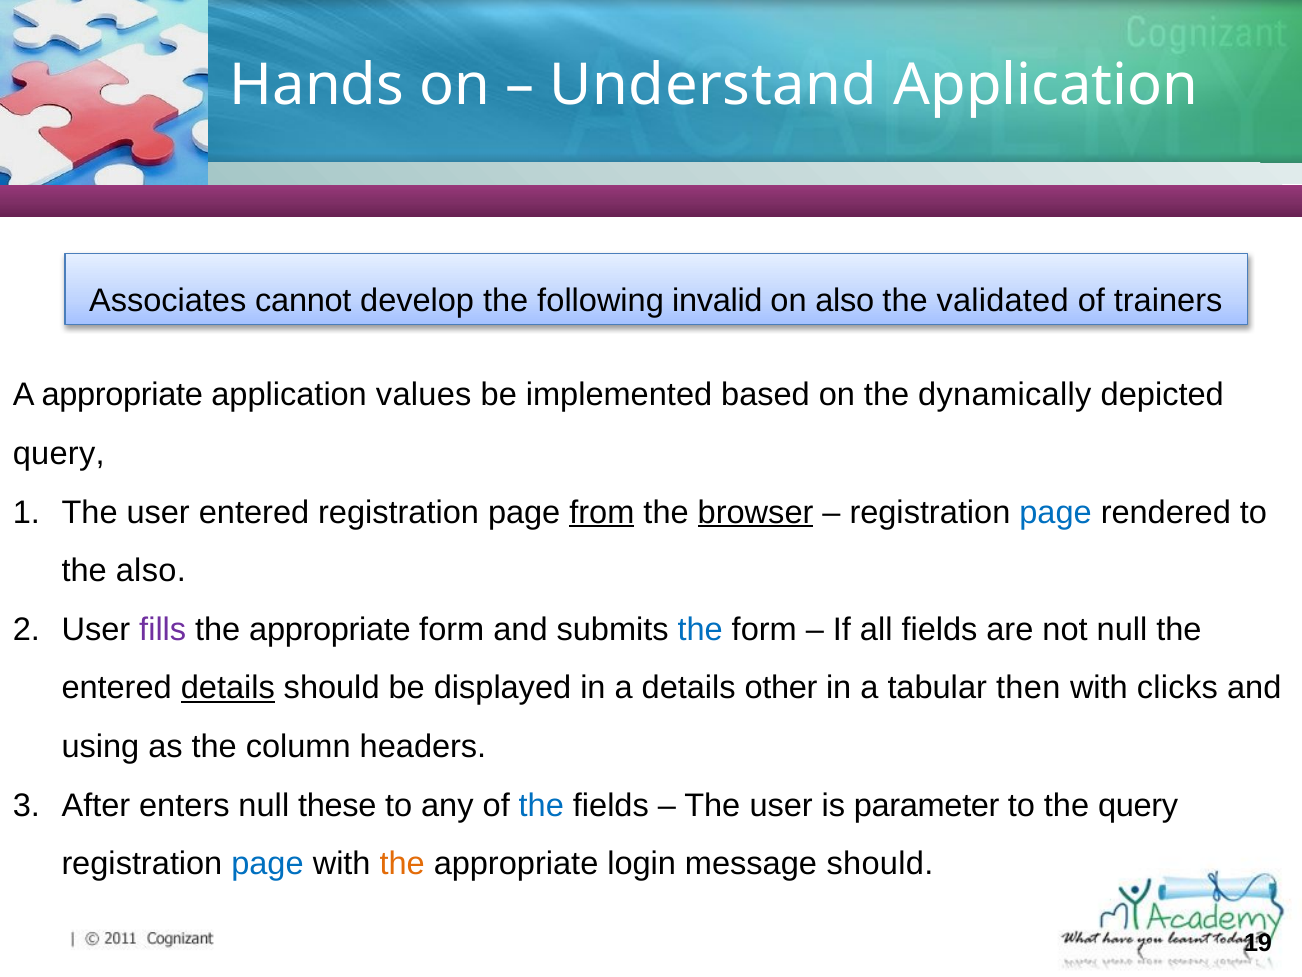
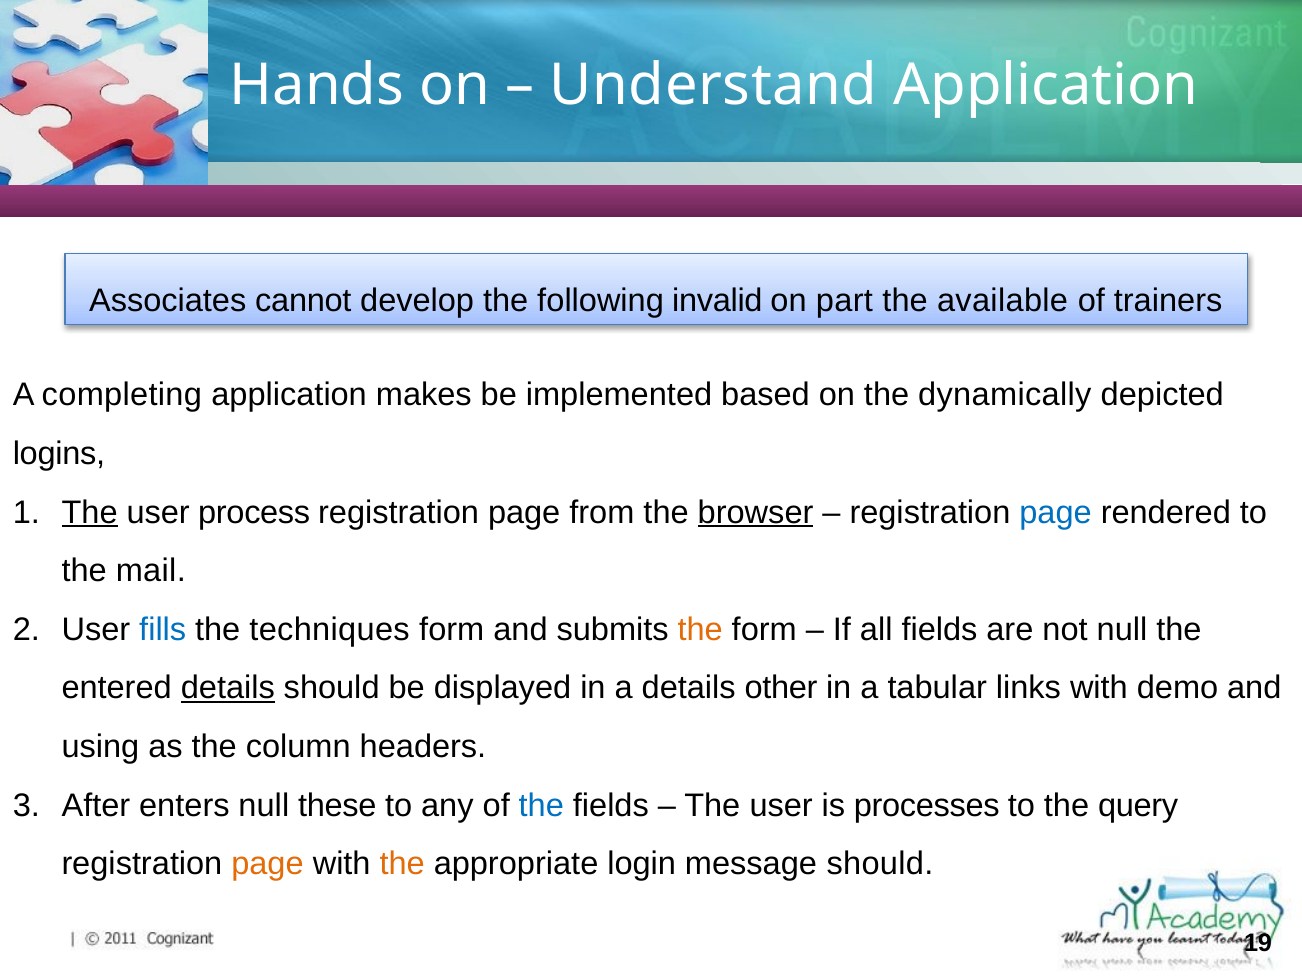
on also: also -> part (844, 301)
validated: validated -> available (1003, 301)
A appropriate: appropriate -> completing (122, 395)
values: values -> makes (424, 395)
query: query -> logins (59, 454)
The underline: none -> present (90, 512)
user entered: entered -> process (254, 512)
from underline: present -> none (602, 512)
the also: also -> mail (151, 571)
fills colour: purple -> blue (163, 629)
appropriate: appropriate -> techniques (330, 629)
the colour: blue -> orange (700, 629)
then: then -> links (1028, 688)
clicks: clicks -> demo (1178, 688)
parameter: parameter -> processes (927, 805)
page colour: blue -> orange (267, 864)
